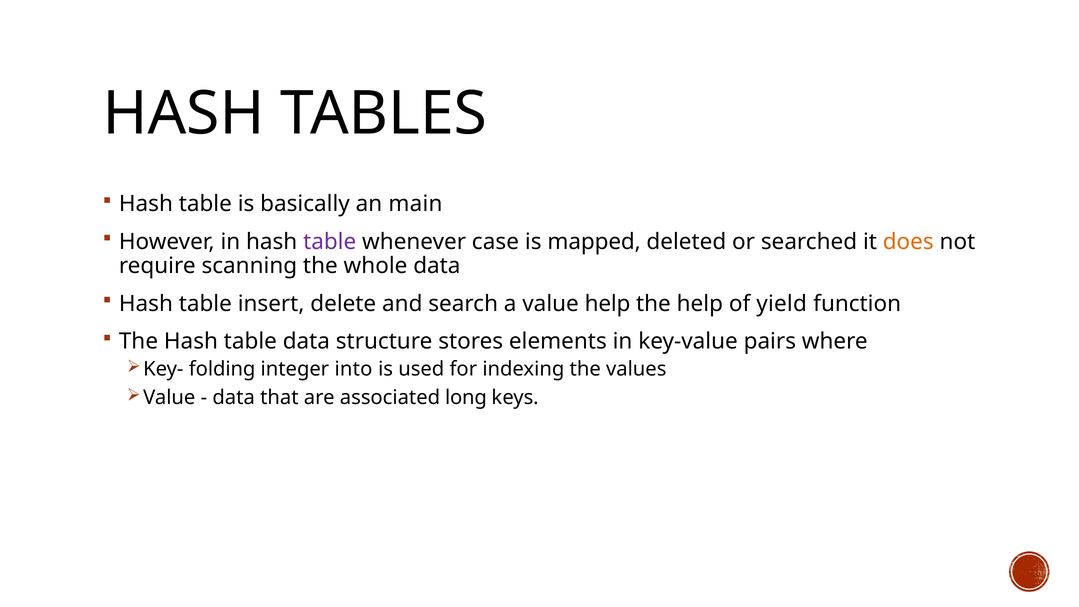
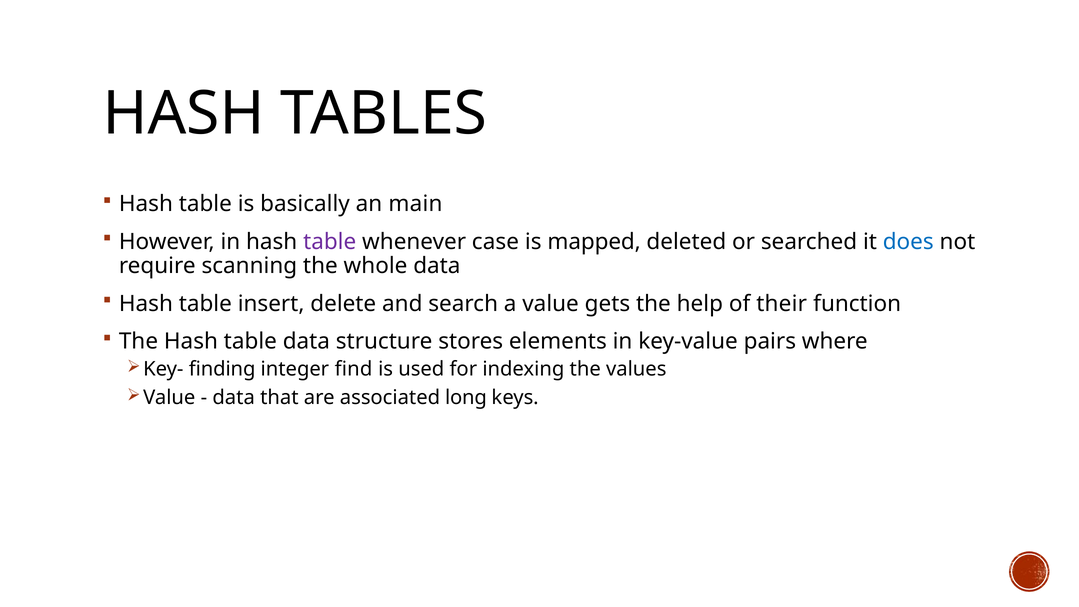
does colour: orange -> blue (908, 242)
value help: help -> gets (607, 304)
yield: yield -> their (782, 304)
folding: folding -> finding (222, 369)
into: into -> find (353, 369)
